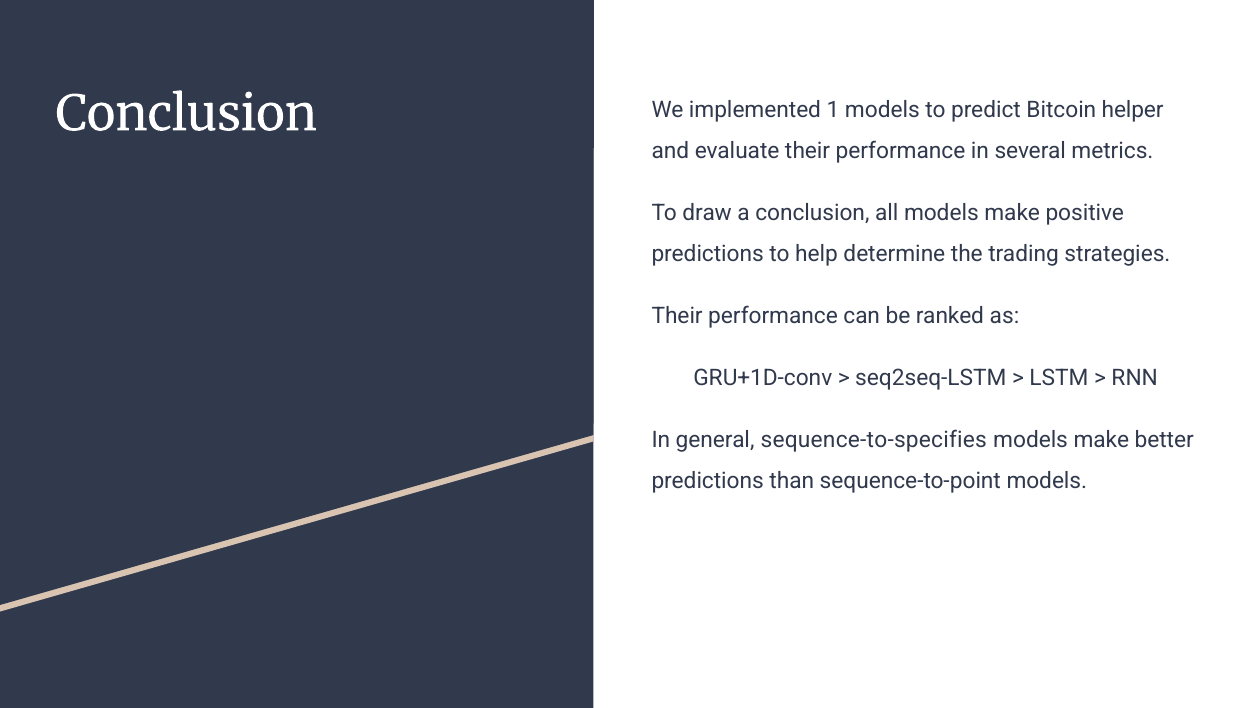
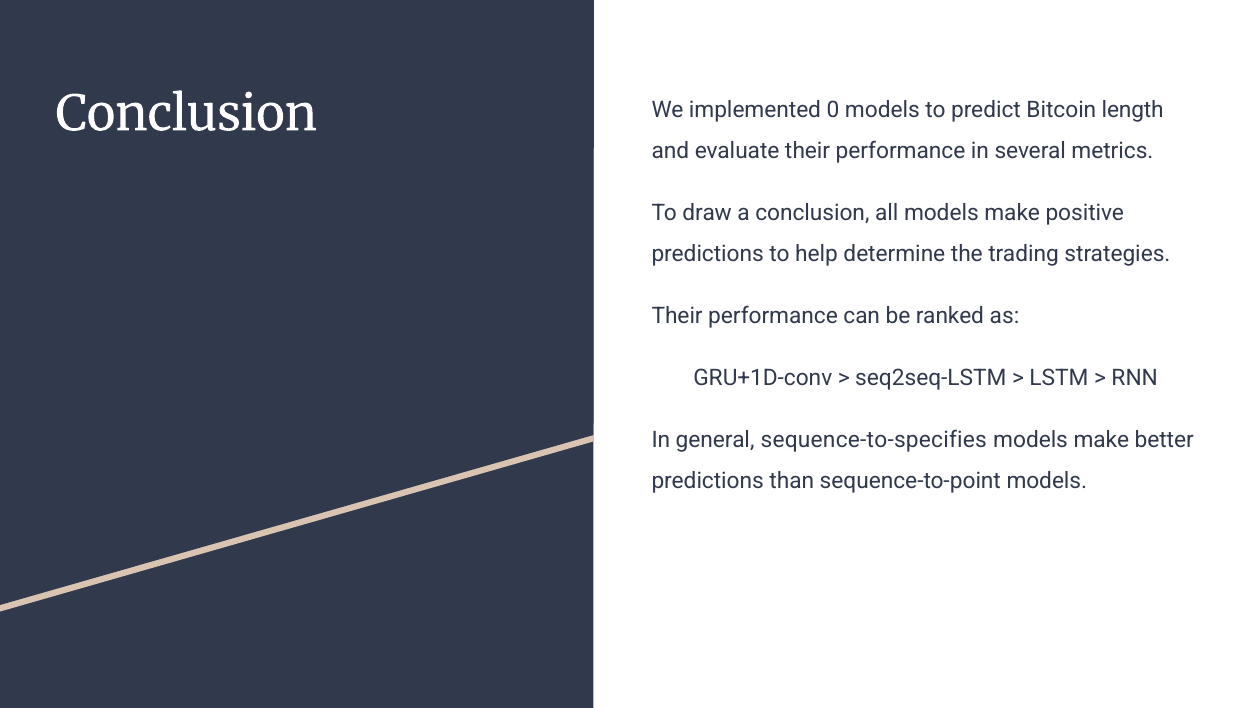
1: 1 -> 0 (833, 110)
helper: helper -> length (1133, 110)
